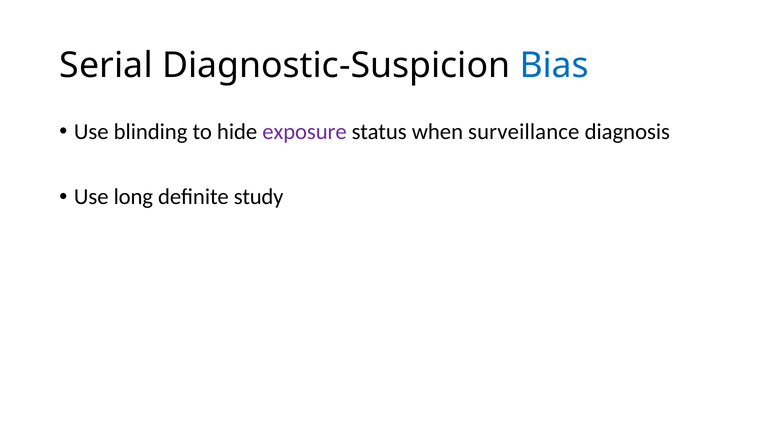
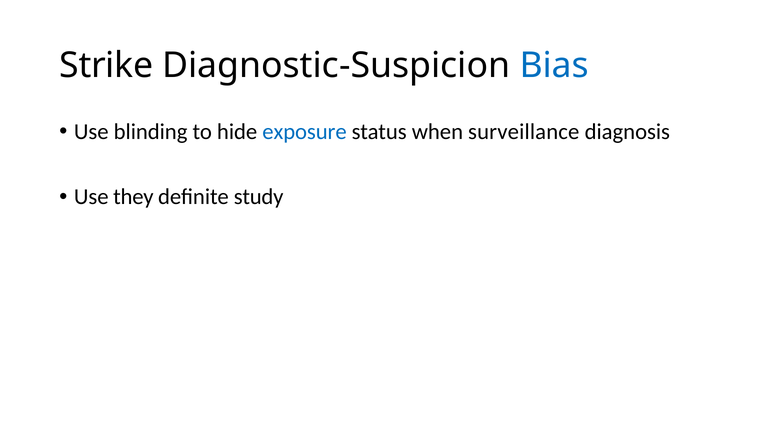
Serial: Serial -> Strike (106, 65)
exposure colour: purple -> blue (305, 132)
long: long -> they (133, 197)
